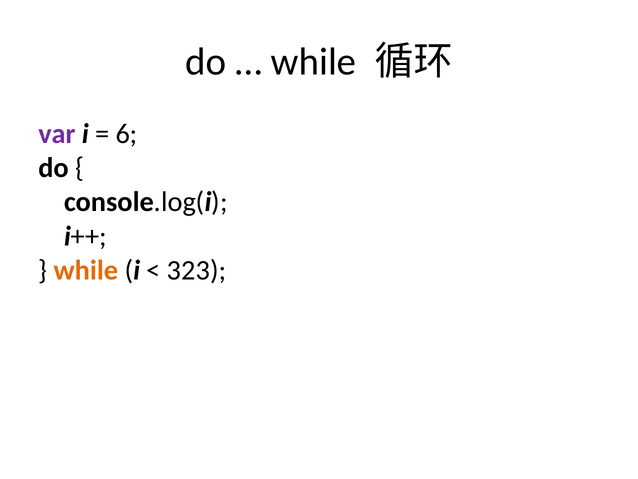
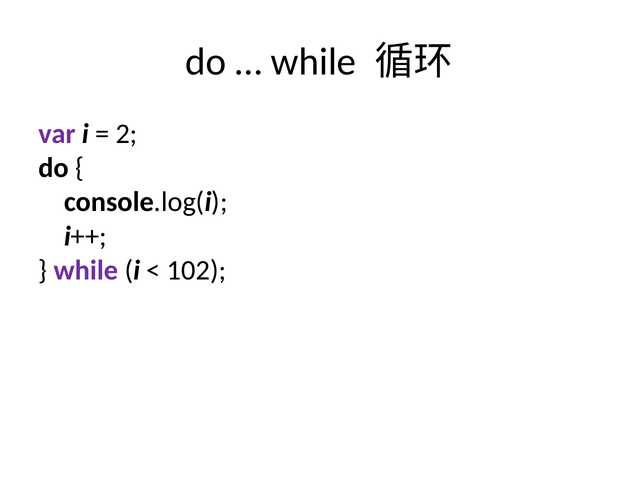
6: 6 -> 2 (127, 134)
while colour: orange -> purple (86, 270)
323: 323 -> 102 (197, 270)
